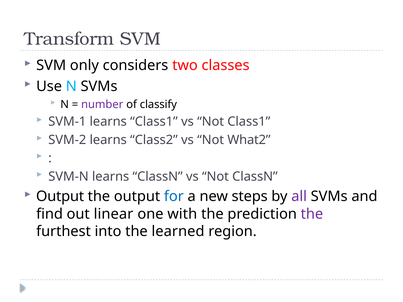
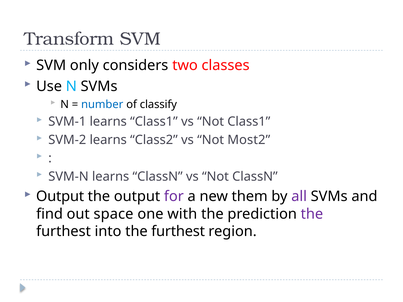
number colour: purple -> blue (102, 104)
What2: What2 -> Most2 (249, 140)
for colour: blue -> purple (174, 197)
steps: steps -> them (250, 197)
linear: linear -> space (114, 214)
into the learned: learned -> furthest (178, 232)
